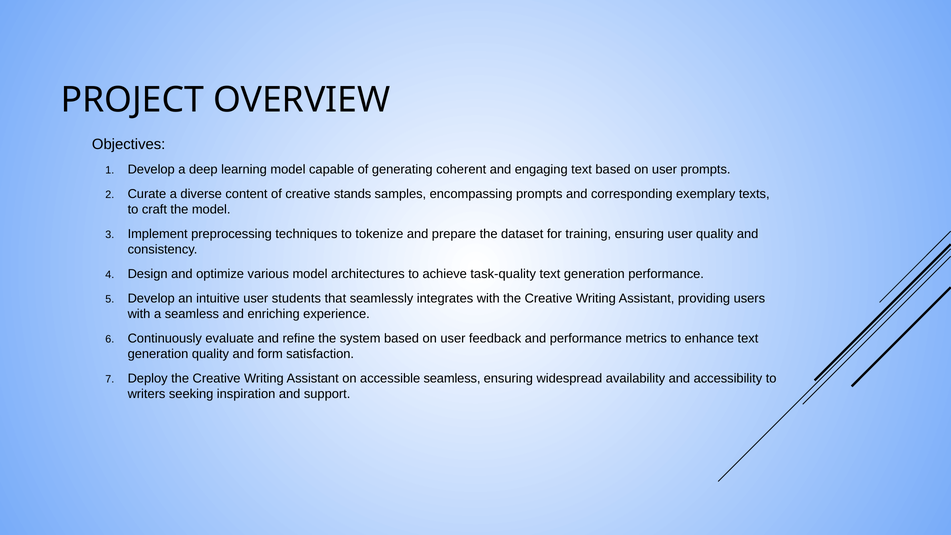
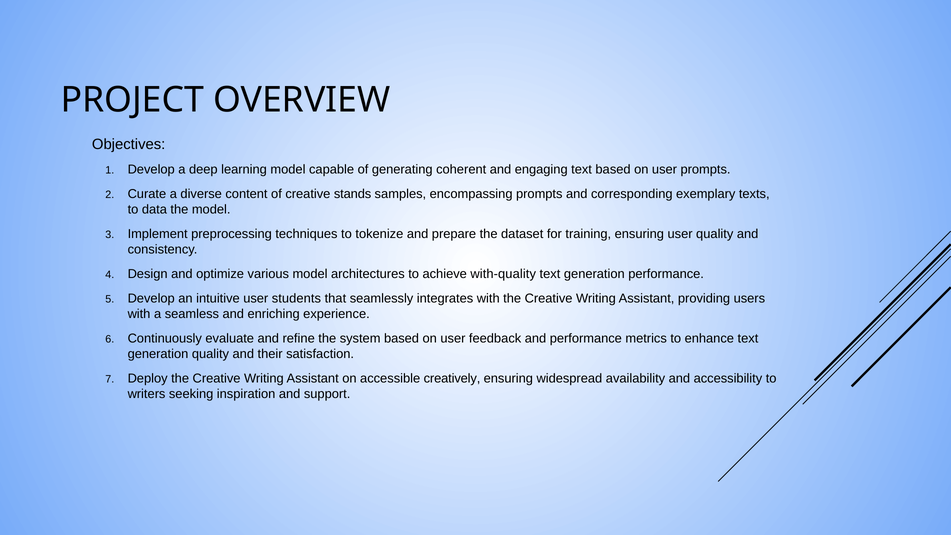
craft: craft -> data (154, 210)
task-quality: task-quality -> with-quality (503, 274)
form: form -> their (270, 354)
accessible seamless: seamless -> creatively (452, 378)
